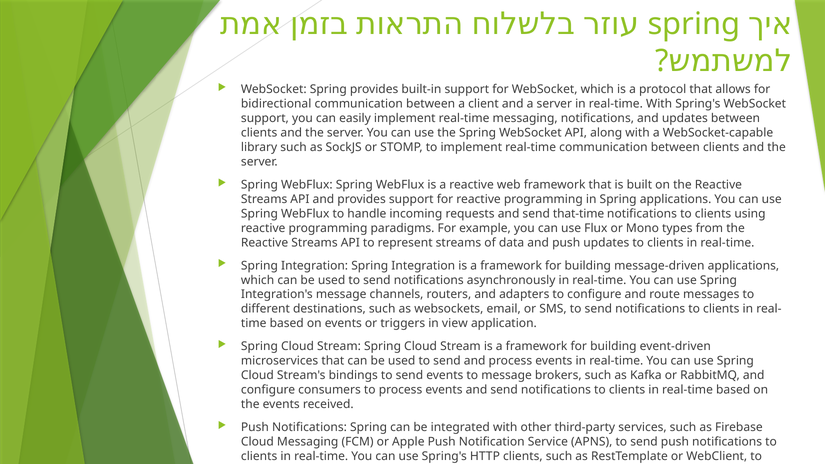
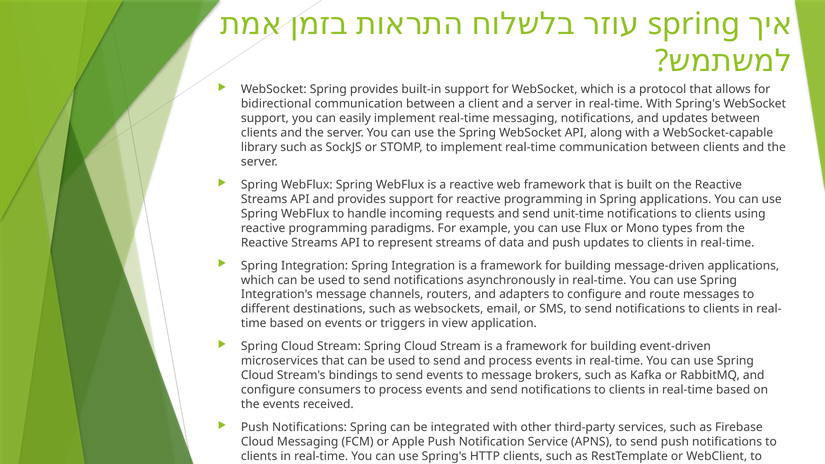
that-time: that-time -> unit-time (579, 214)
